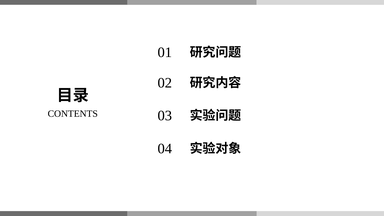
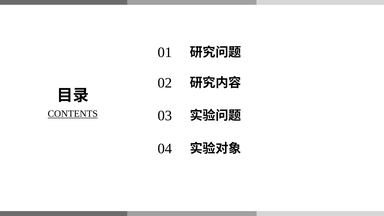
CONTENTS underline: none -> present (73, 114)
